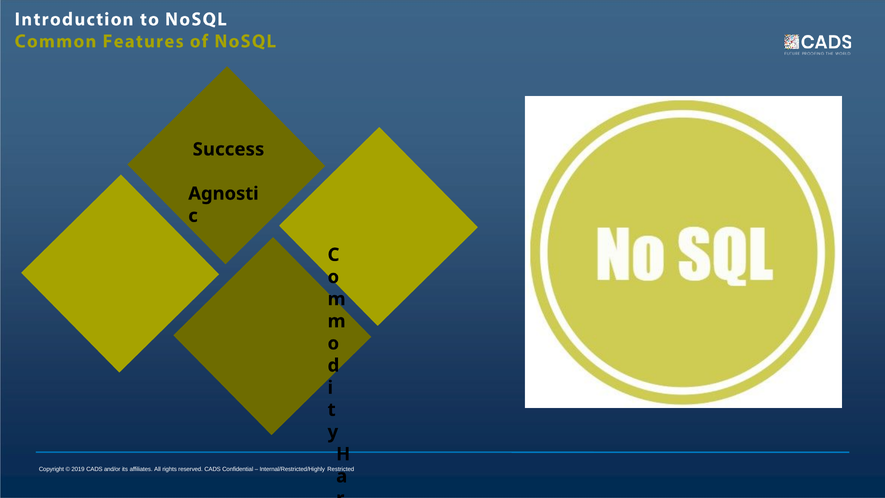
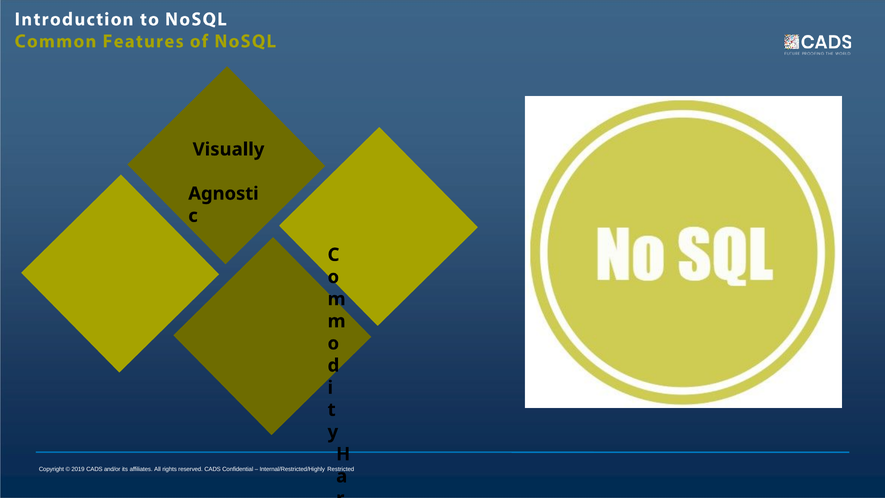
Success: Success -> Visually (229, 149)
